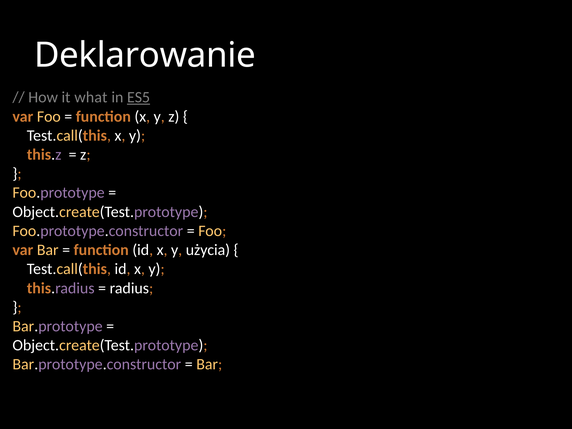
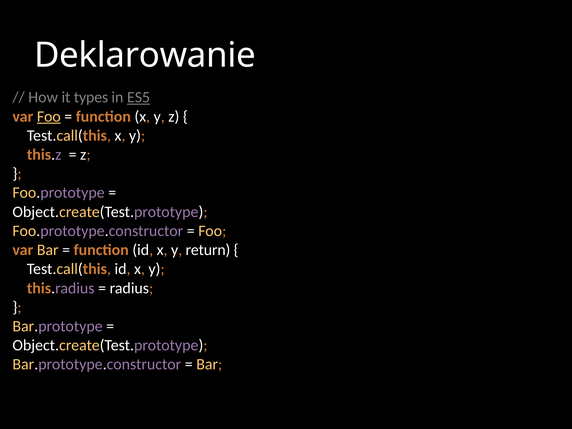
what: what -> types (91, 97)
Foo underline: none -> present (49, 116)
użycia: użycia -> return (208, 250)
